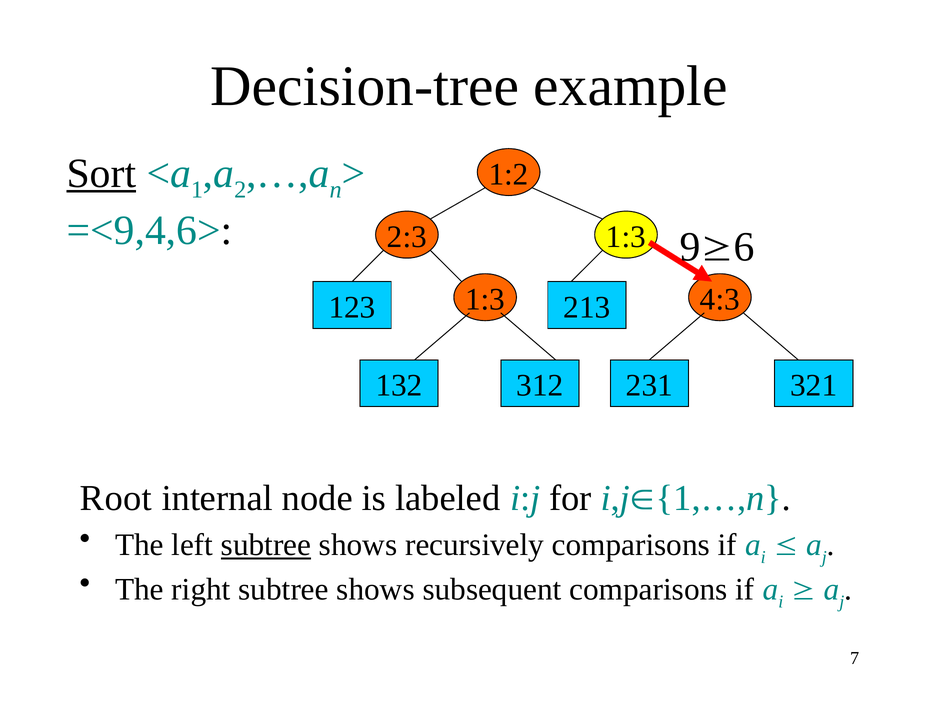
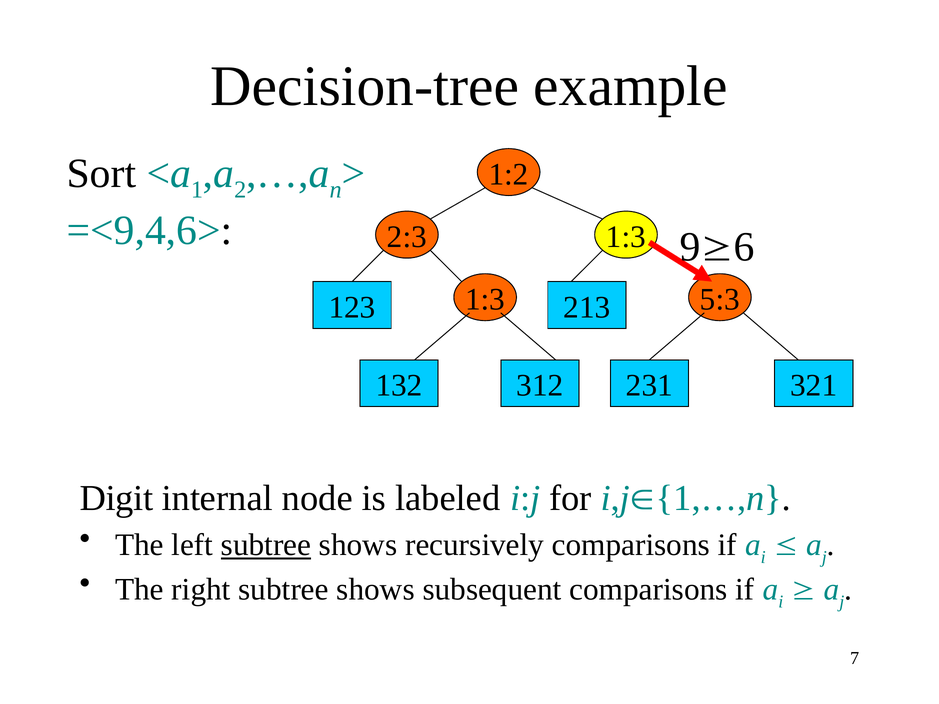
Sort underline: present -> none (101, 173)
4:3: 4:3 -> 5:3 (720, 299)
Root: Root -> Digit (116, 499)
